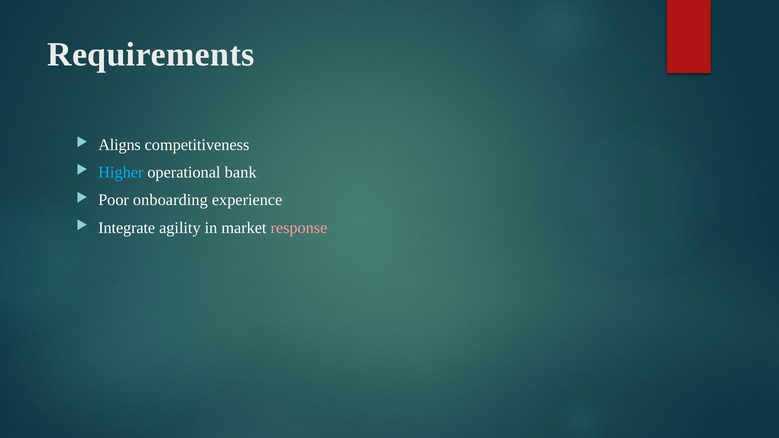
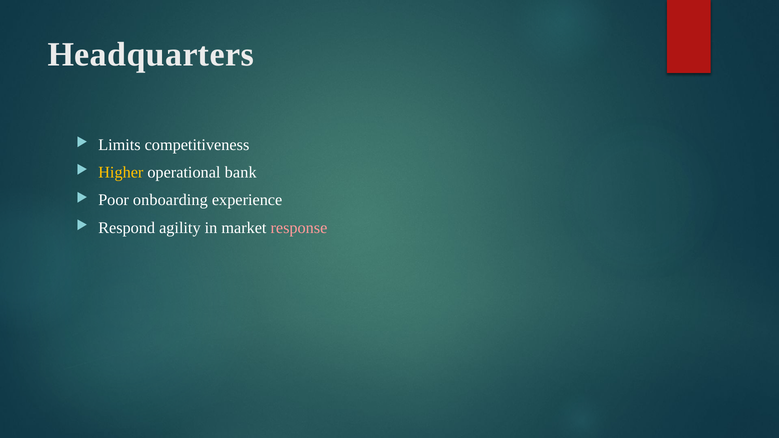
Requirements: Requirements -> Headquarters (151, 55)
Aligns: Aligns -> Limits (119, 145)
Higher colour: light blue -> yellow (121, 173)
Integrate: Integrate -> Respond (127, 228)
